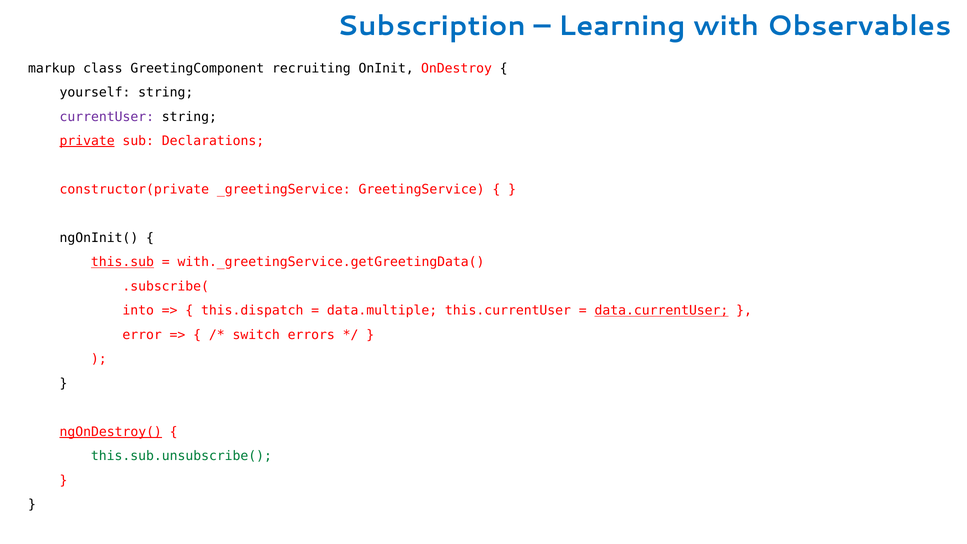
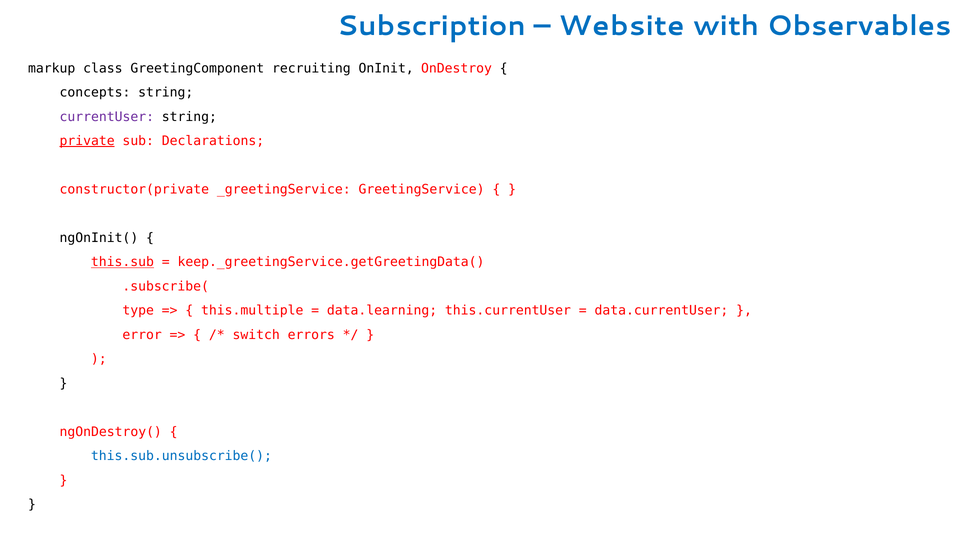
Learning: Learning -> Website (622, 26)
yourself: yourself -> concepts (95, 92)
with._greetingService.getGreetingData(: with._greetingService.getGreetingData( -> keep._greetingService.getGreetingData( (331, 262)
into: into -> type (138, 311)
this.dispatch: this.dispatch -> this.multiple (252, 311)
data.multiple: data.multiple -> data.learning (382, 311)
data.currentUser underline: present -> none (661, 311)
ngOnDestroy( underline: present -> none (111, 432)
this.sub.unsubscribe( colour: green -> blue (181, 456)
